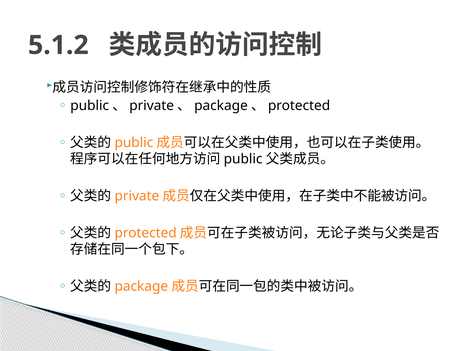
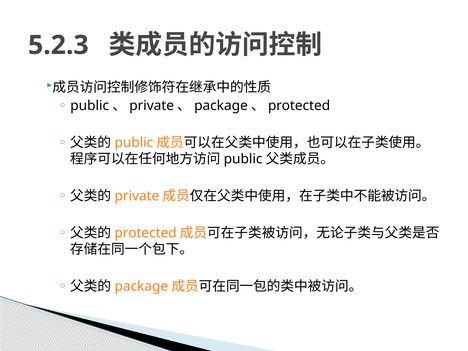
5.1.2: 5.1.2 -> 5.2.3 (58, 45)
